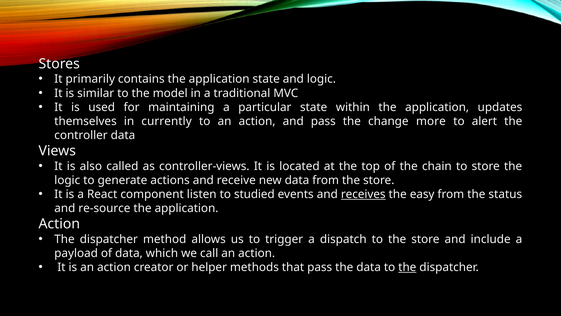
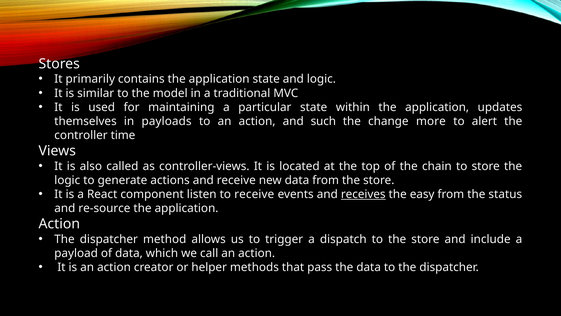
currently: currently -> payloads (167, 121)
and pass: pass -> such (323, 121)
controller data: data -> time (123, 135)
to studied: studied -> receive (254, 194)
the underline: present -> none (407, 267)
